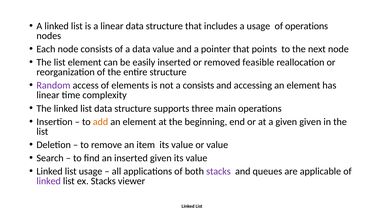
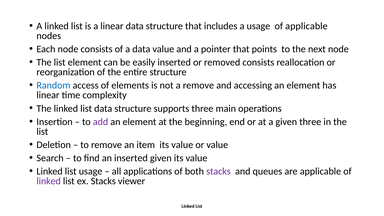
of operations: operations -> applicable (306, 26)
removed feasible: feasible -> consists (258, 62)
Random colour: purple -> blue (53, 85)
a consists: consists -> remove (198, 85)
add colour: orange -> purple (100, 122)
given given: given -> three (310, 122)
